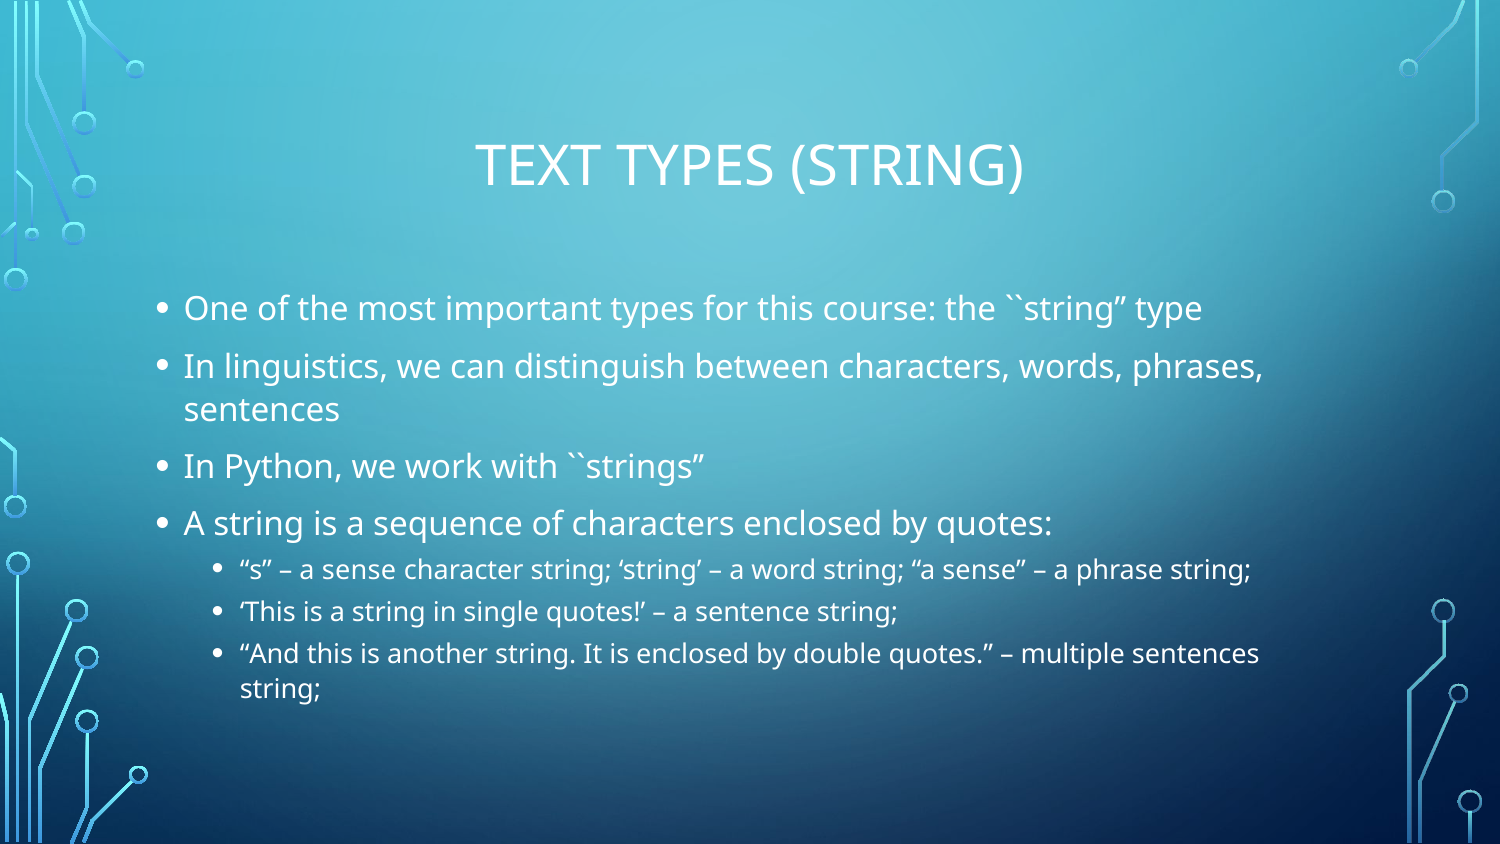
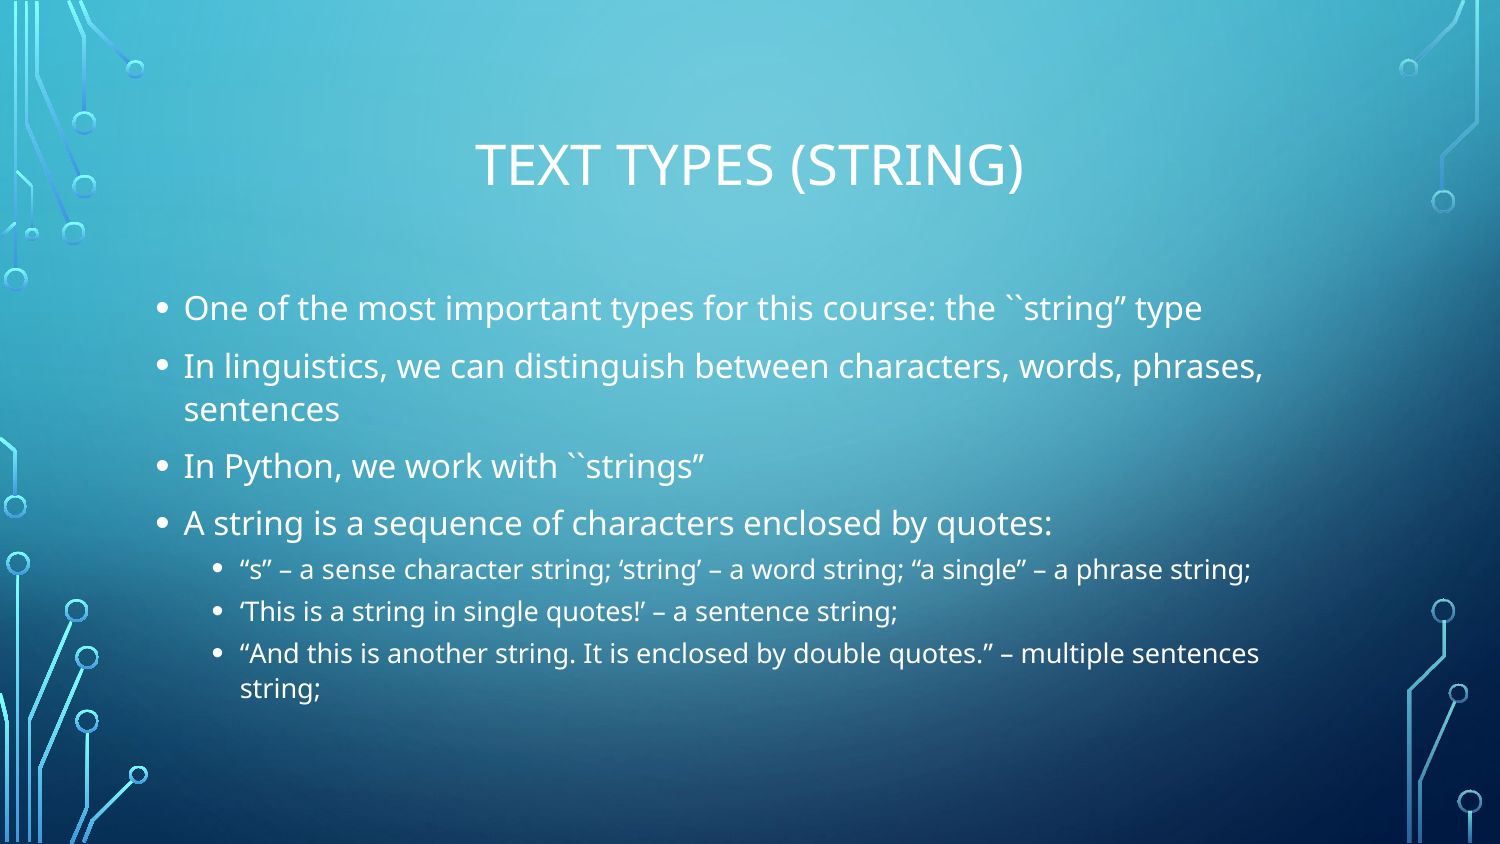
string a sense: sense -> single (984, 570)
